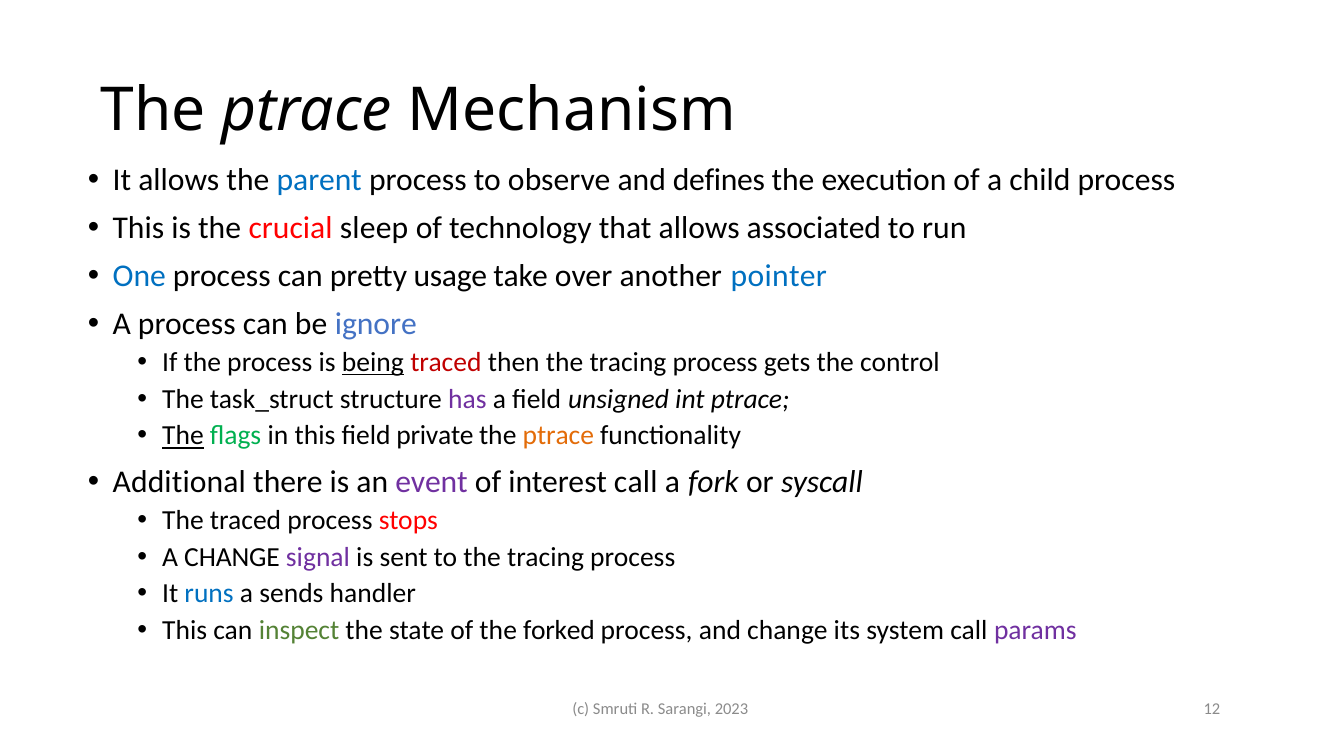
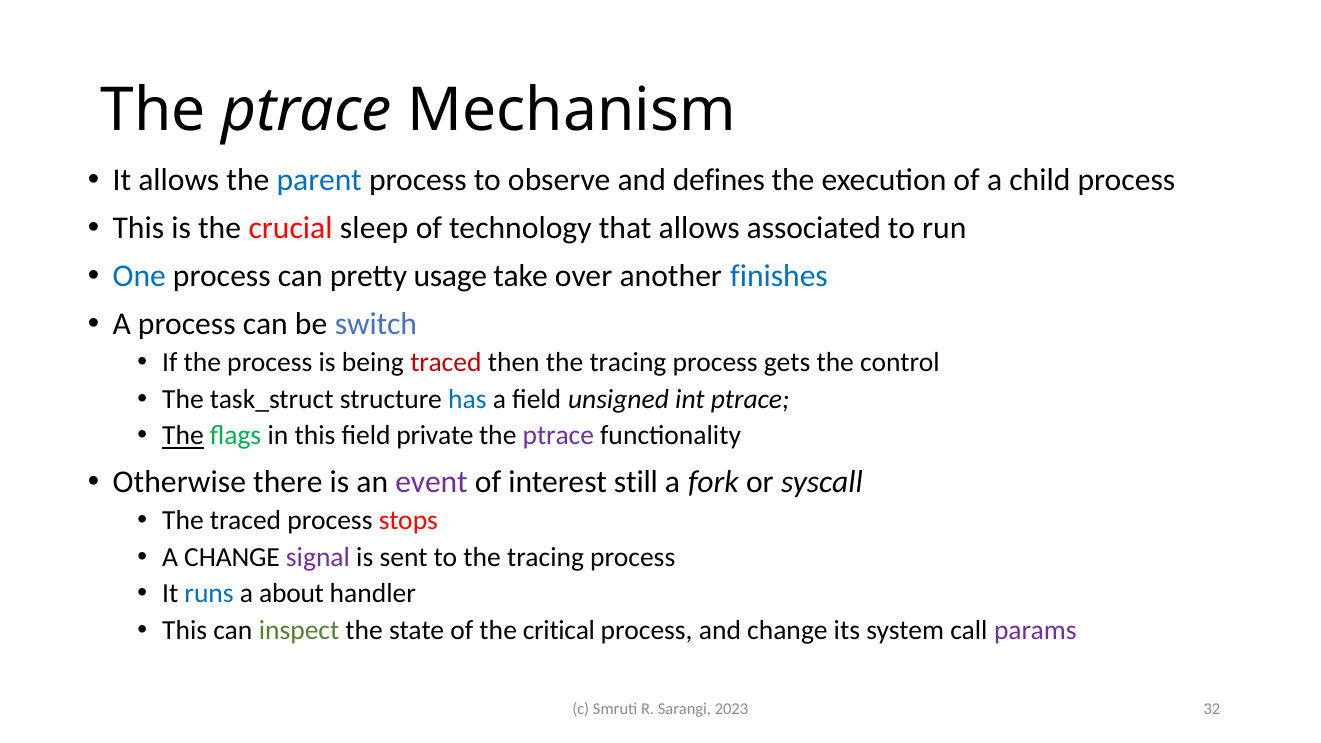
pointer: pointer -> finishes (779, 276)
ignore: ignore -> switch (376, 324)
being underline: present -> none (373, 363)
has colour: purple -> blue (467, 399)
ptrace colour: orange -> purple (558, 436)
Additional: Additional -> Otherwise (179, 482)
interest call: call -> still (636, 482)
sends: sends -> about (292, 594)
forked: forked -> critical (559, 630)
12: 12 -> 32 (1212, 709)
